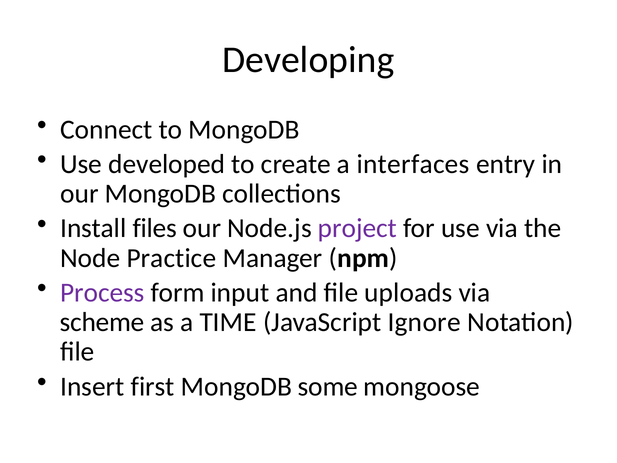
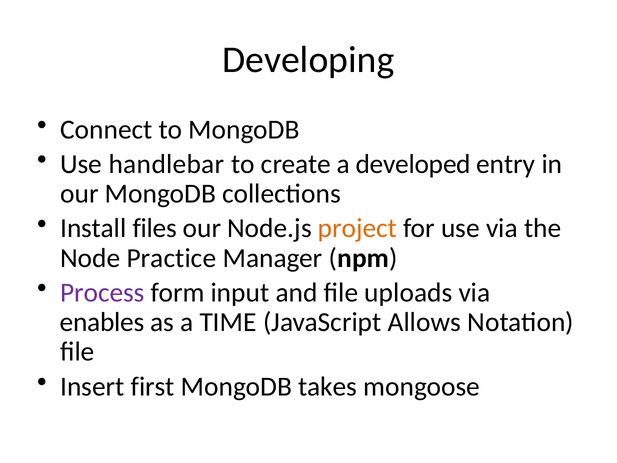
developed: developed -> handlebar (167, 164)
interfaces: interfaces -> developed (413, 164)
project colour: purple -> orange (357, 228)
scheme: scheme -> enables (102, 322)
Ignore: Ignore -> Allows (424, 322)
some: some -> takes (328, 386)
